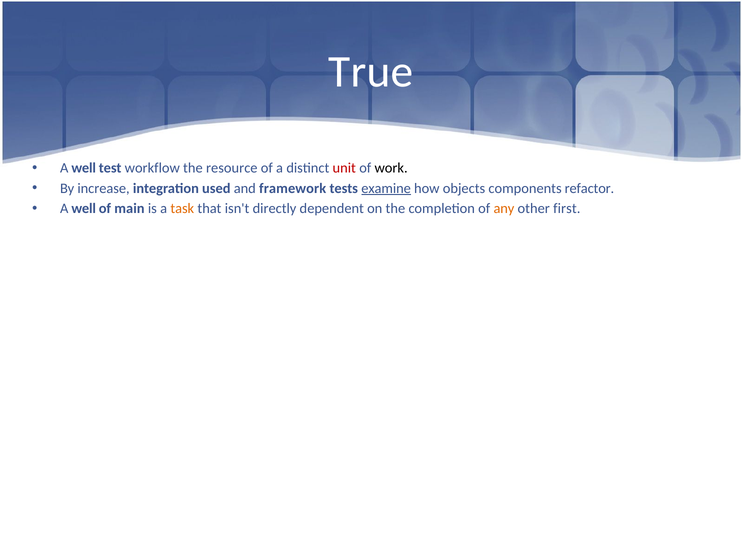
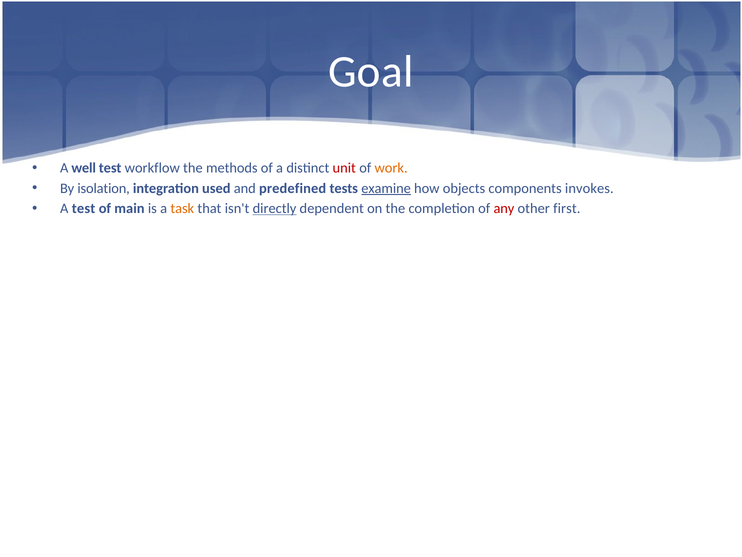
True: True -> Goal (371, 72)
resource: resource -> methods (232, 168)
work colour: black -> orange (391, 168)
increase: increase -> isolation (104, 188)
framework: framework -> predefined (293, 188)
refactor: refactor -> invokes (589, 188)
well: well -> test (84, 208)
directly underline: none -> present (275, 208)
any colour: orange -> red (504, 208)
